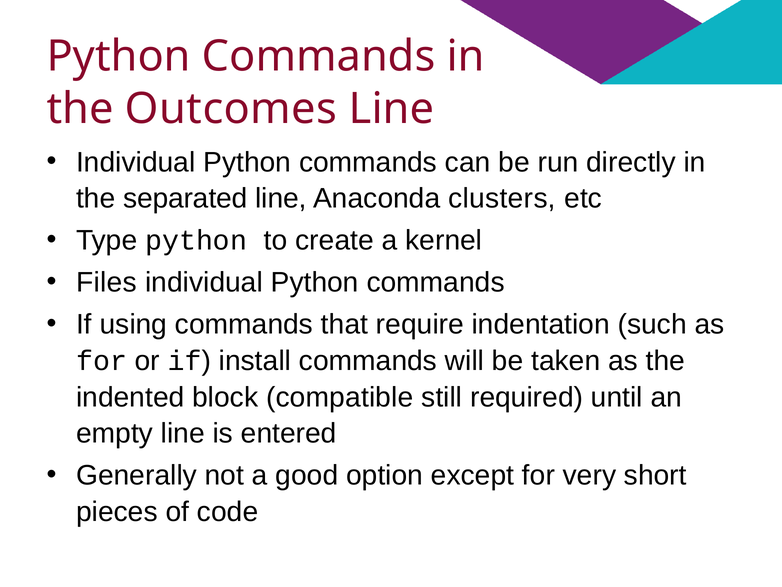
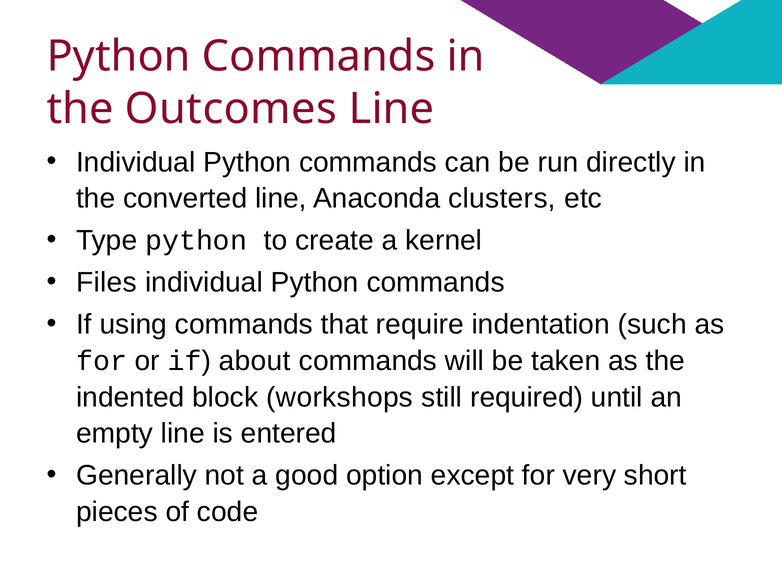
separated: separated -> converted (185, 198)
install: install -> about (255, 361)
compatible: compatible -> workshops (340, 397)
